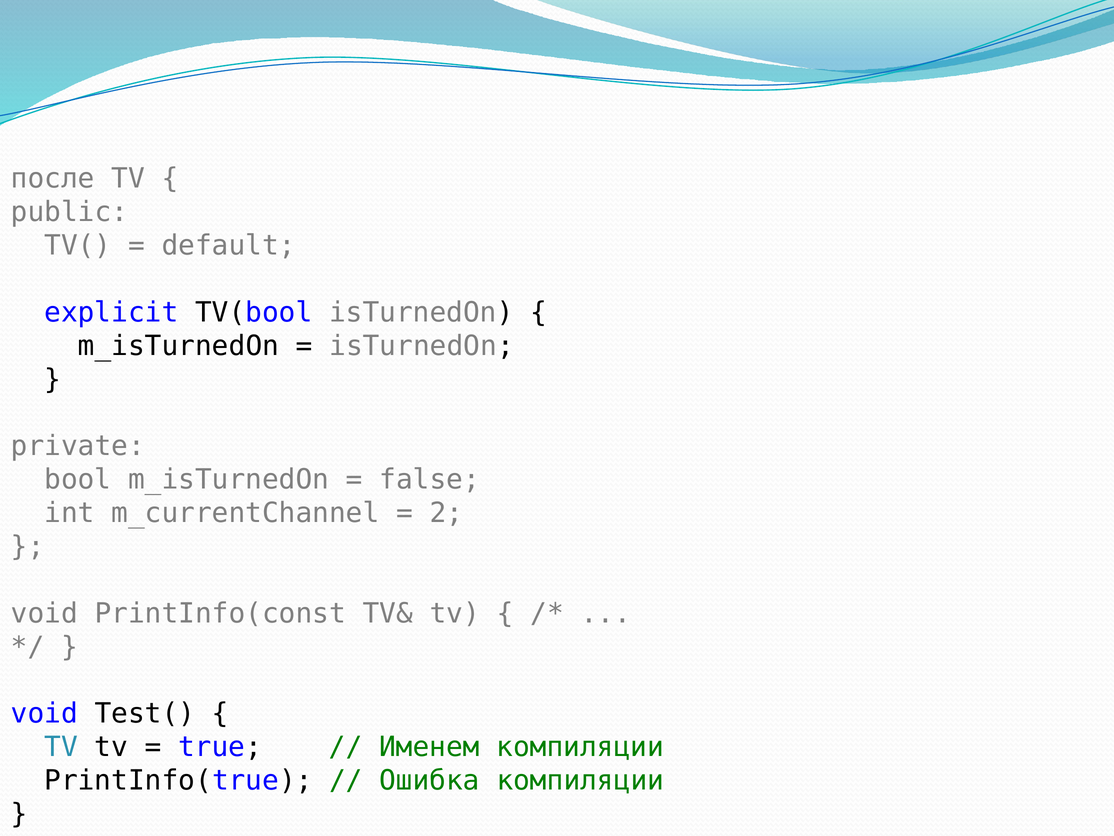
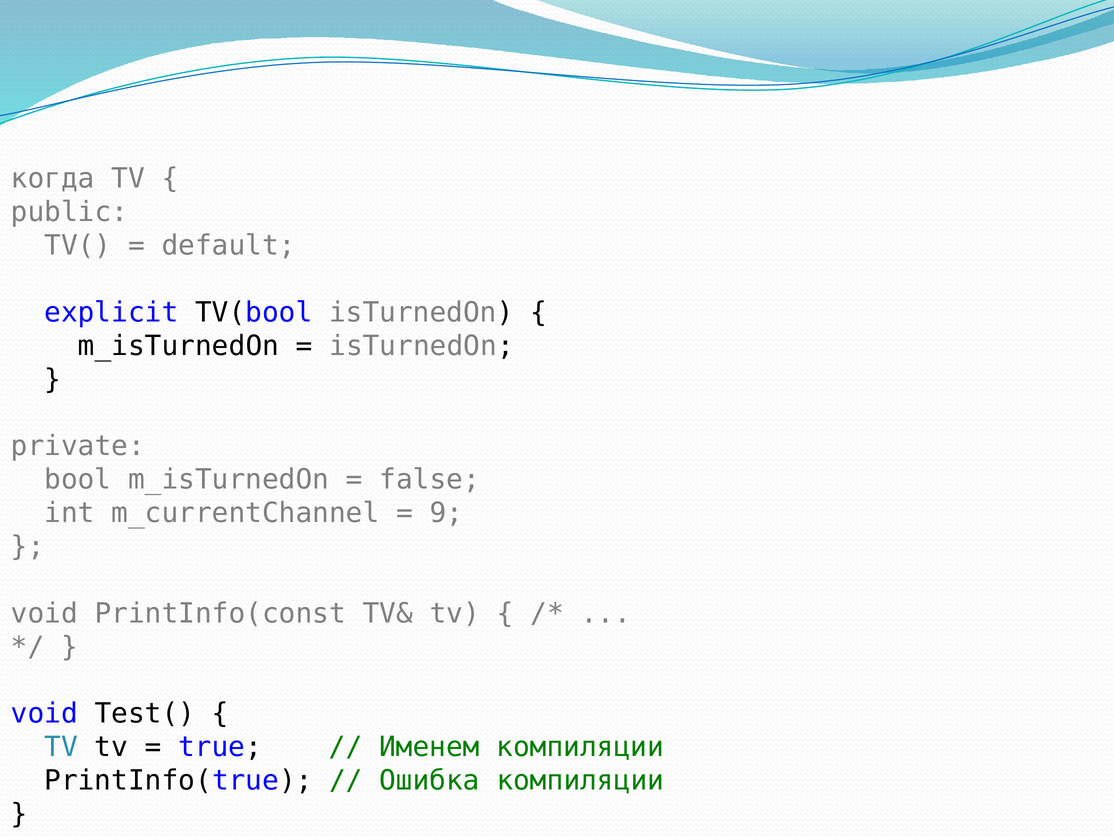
после: после -> когда (53, 179)
2: 2 -> 9 (447, 513)
